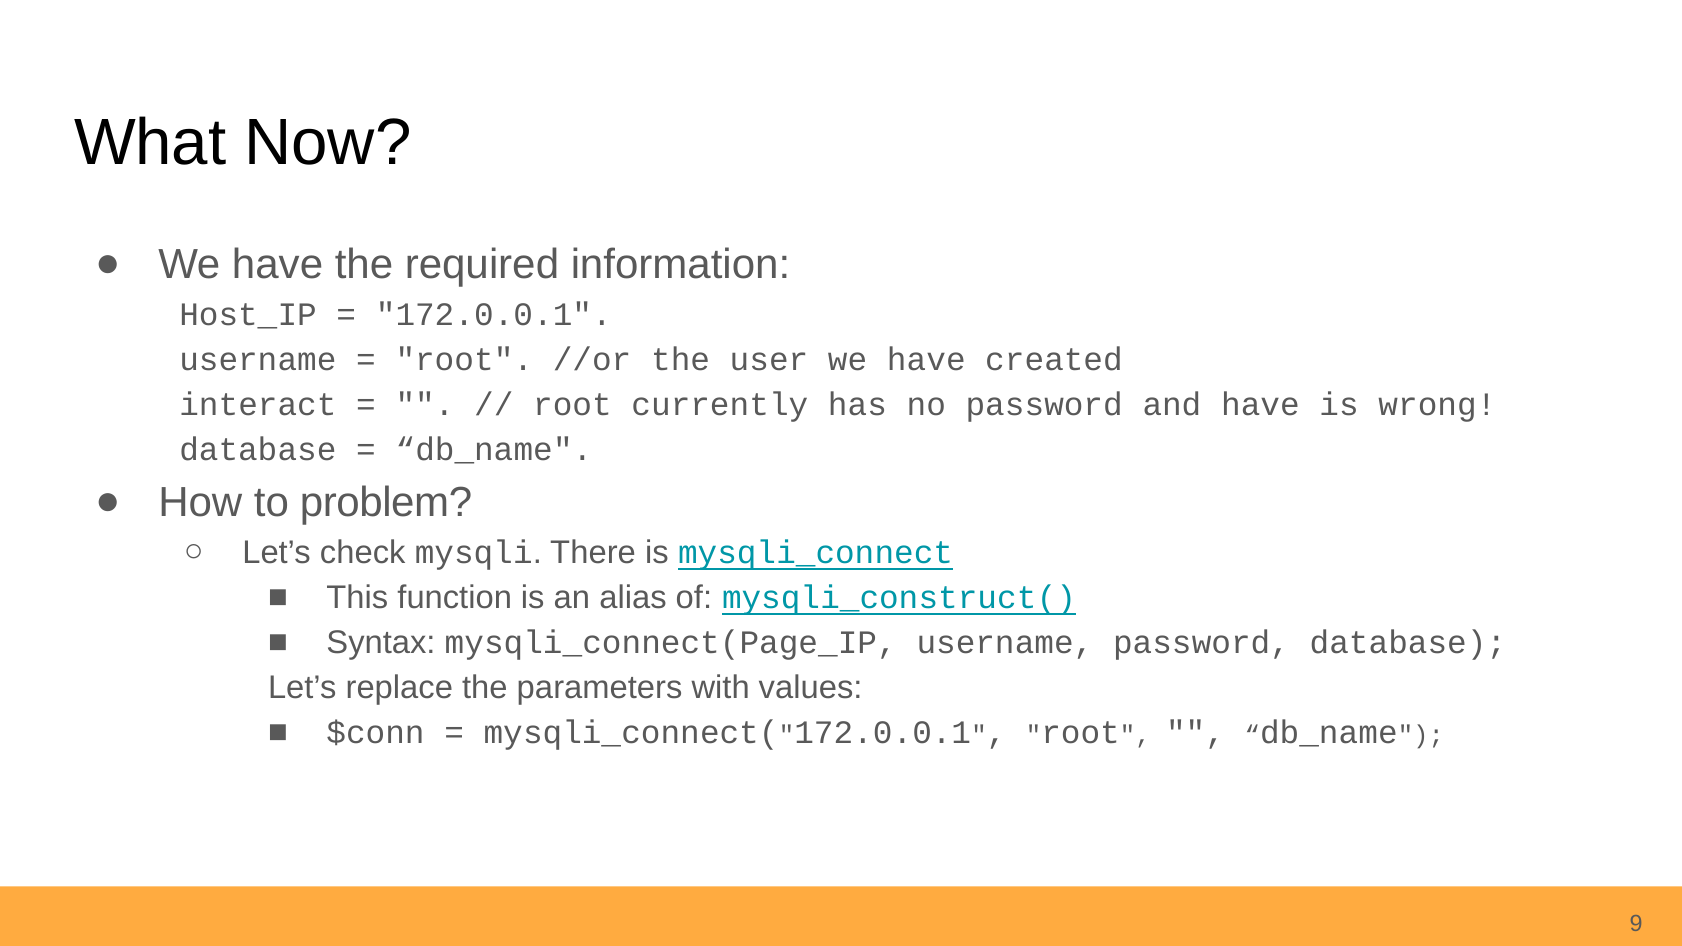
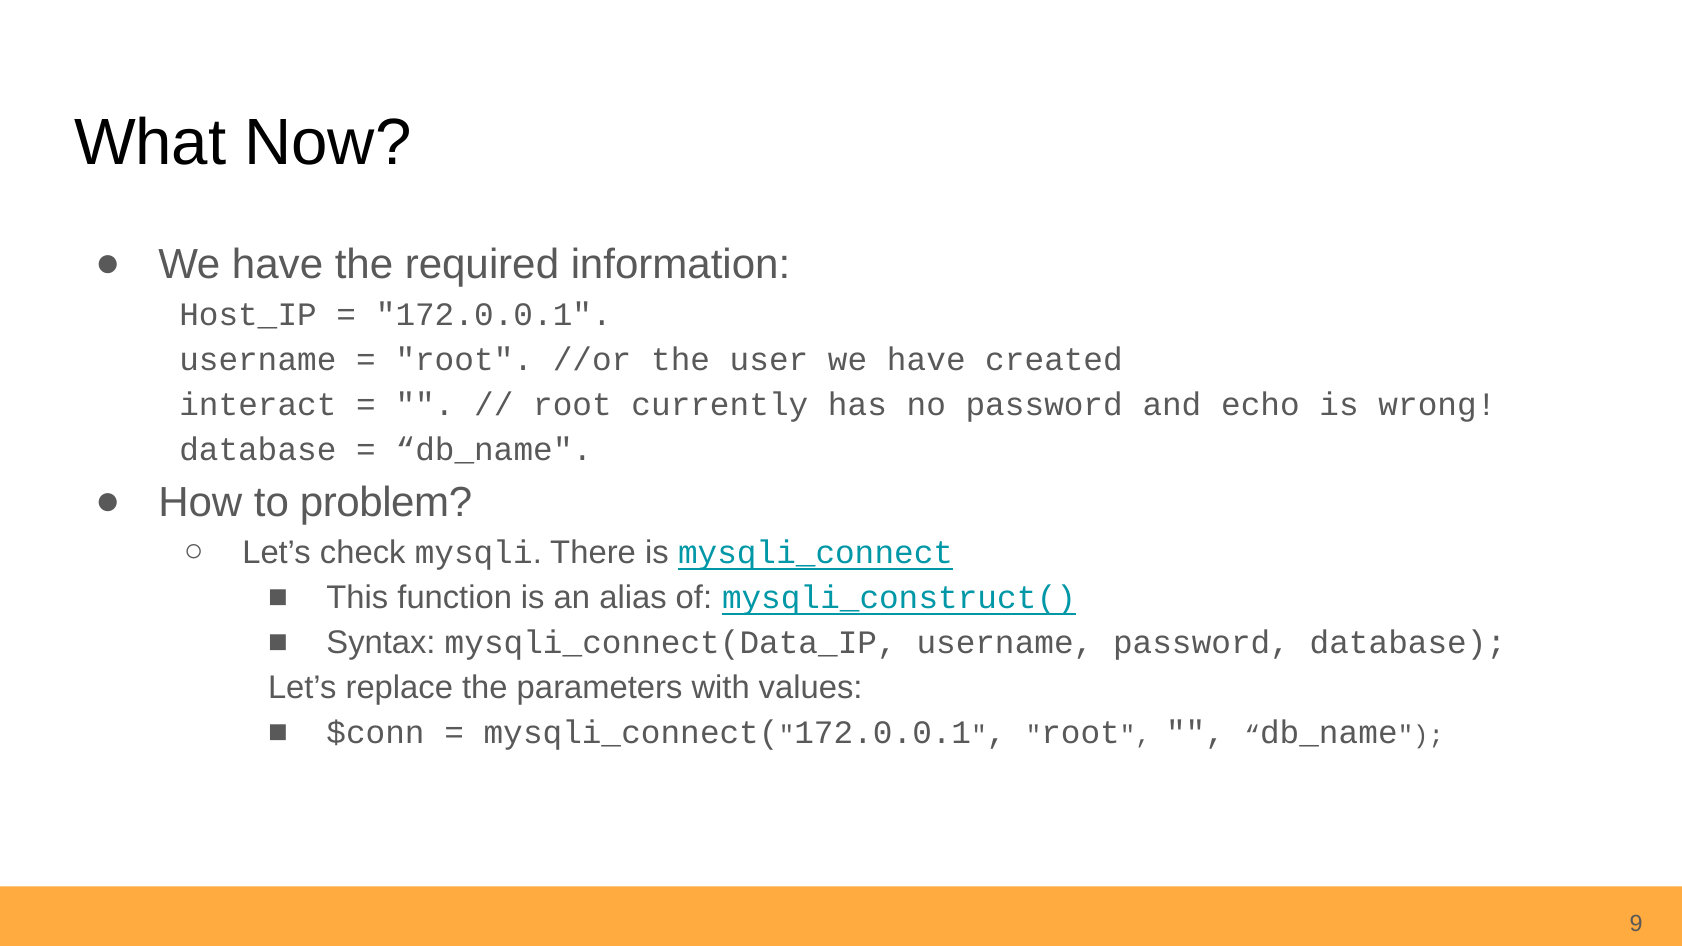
and have: have -> echo (1260, 405)
mysqli_connect(Page_IP: mysqli_connect(Page_IP -> mysqli_connect(Data_IP (671, 643)
